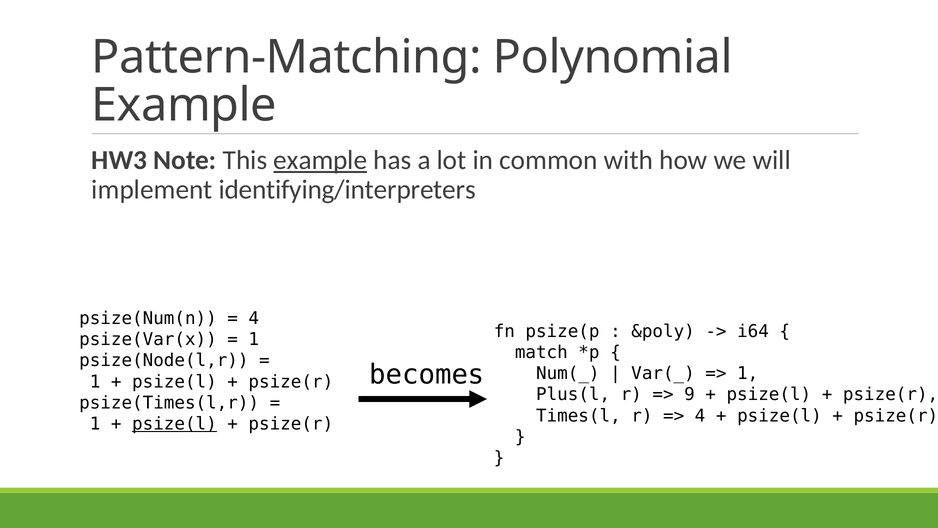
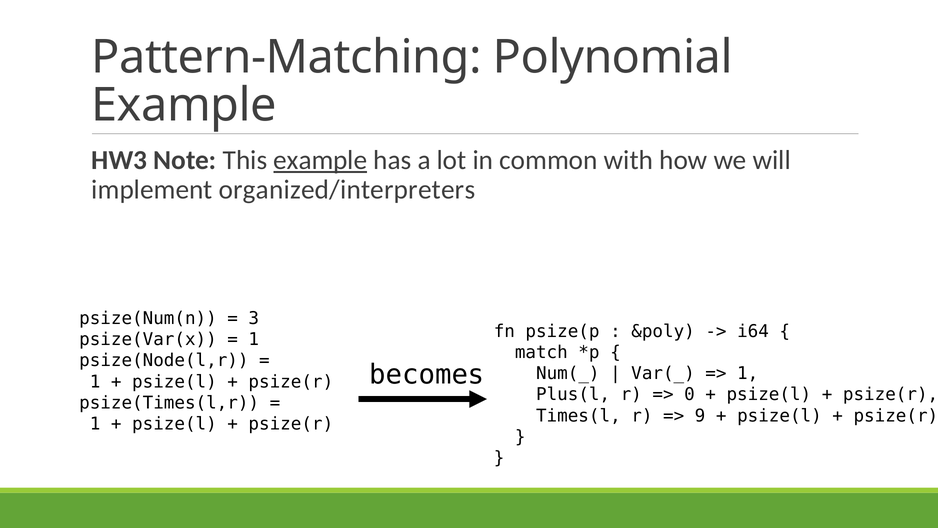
identifying/interpreters: identifying/interpreters -> organized/interpreters (347, 190)
4: 4 -> 3 (254, 318)
9: 9 -> 0 (690, 394)
4: 4 -> 9 (700, 415)
psize(l underline: present -> none (174, 424)
